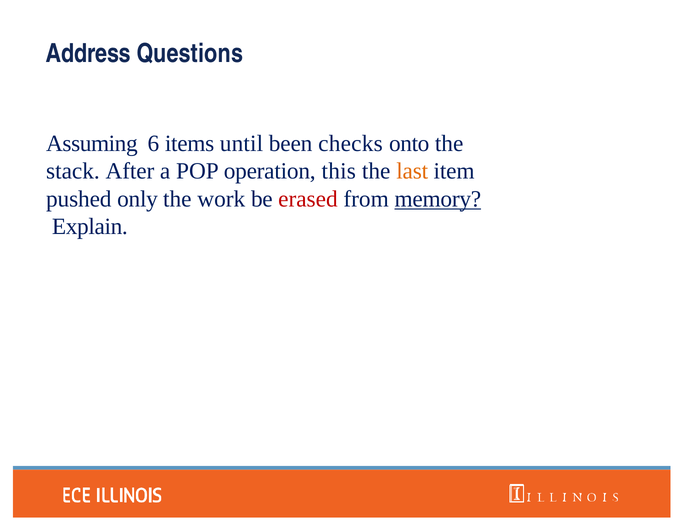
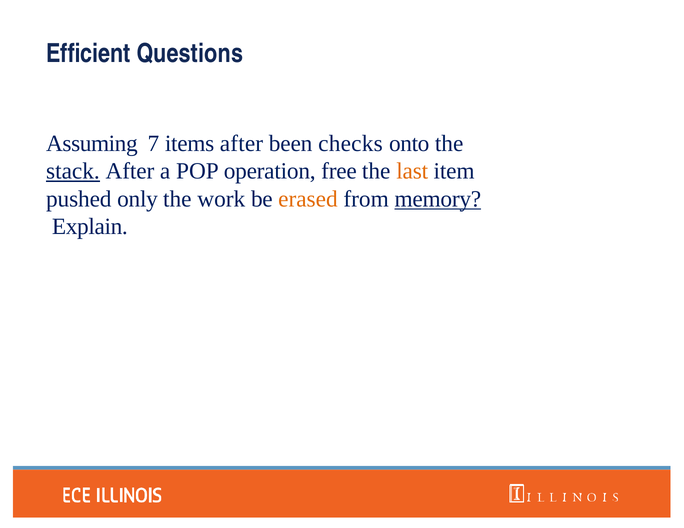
Address: Address -> Efficient (88, 54)
6: 6 -> 7 (153, 144)
items until: until -> after (241, 144)
stack underline: none -> present (73, 171)
this: this -> free (339, 171)
erased colour: red -> orange (308, 199)
